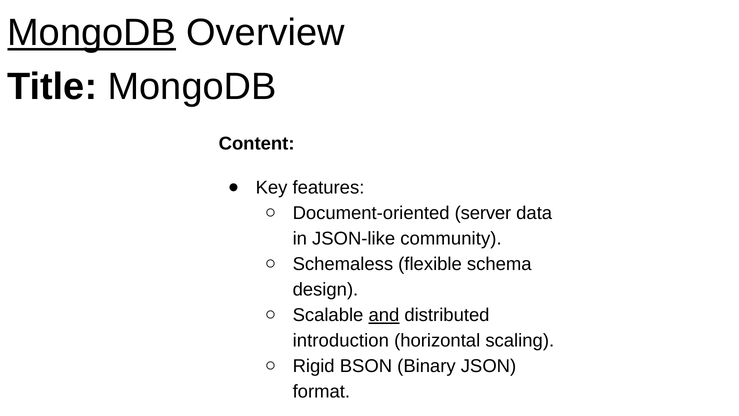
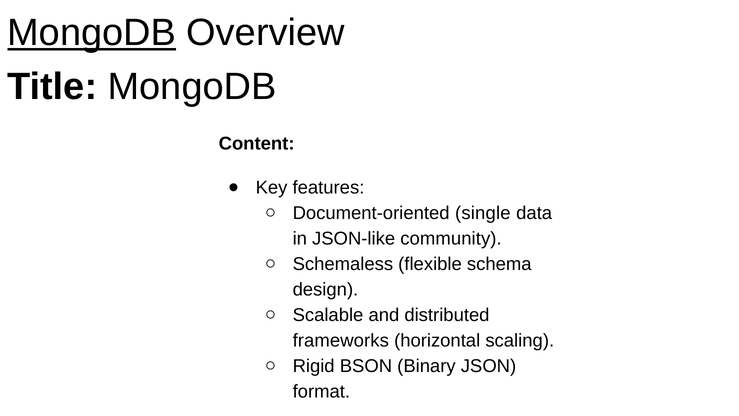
server: server -> single (483, 213)
and underline: present -> none (384, 315)
introduction: introduction -> frameworks (341, 341)
